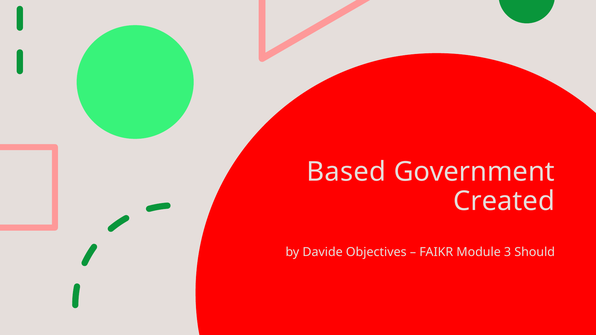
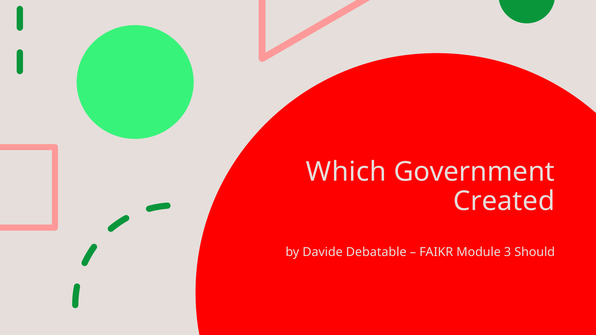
Based: Based -> Which (346, 172)
Objectives: Objectives -> Debatable (376, 252)
